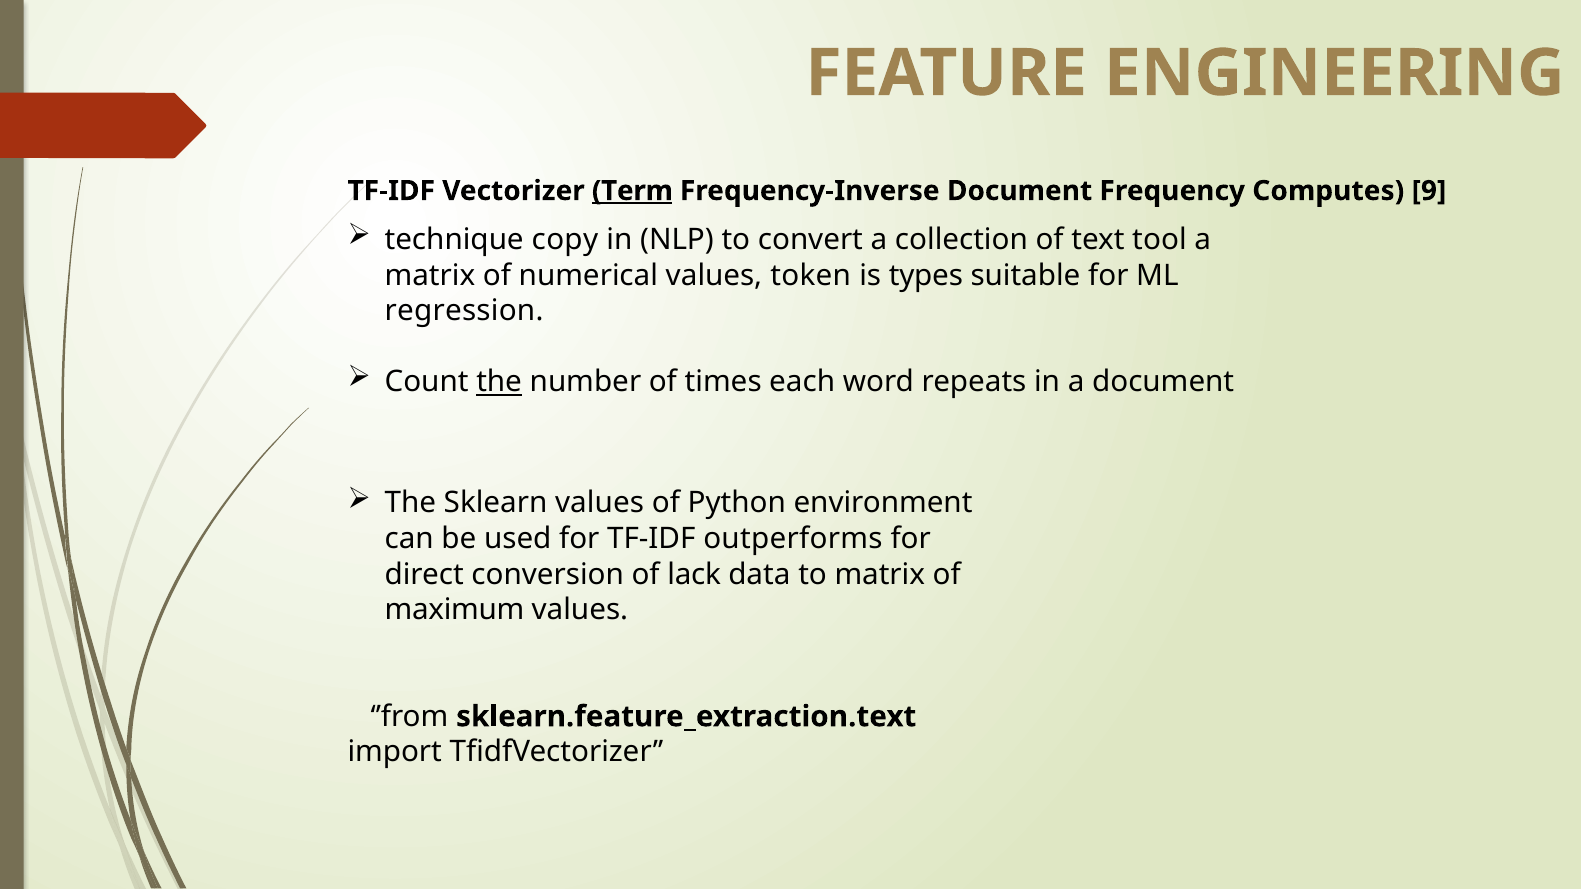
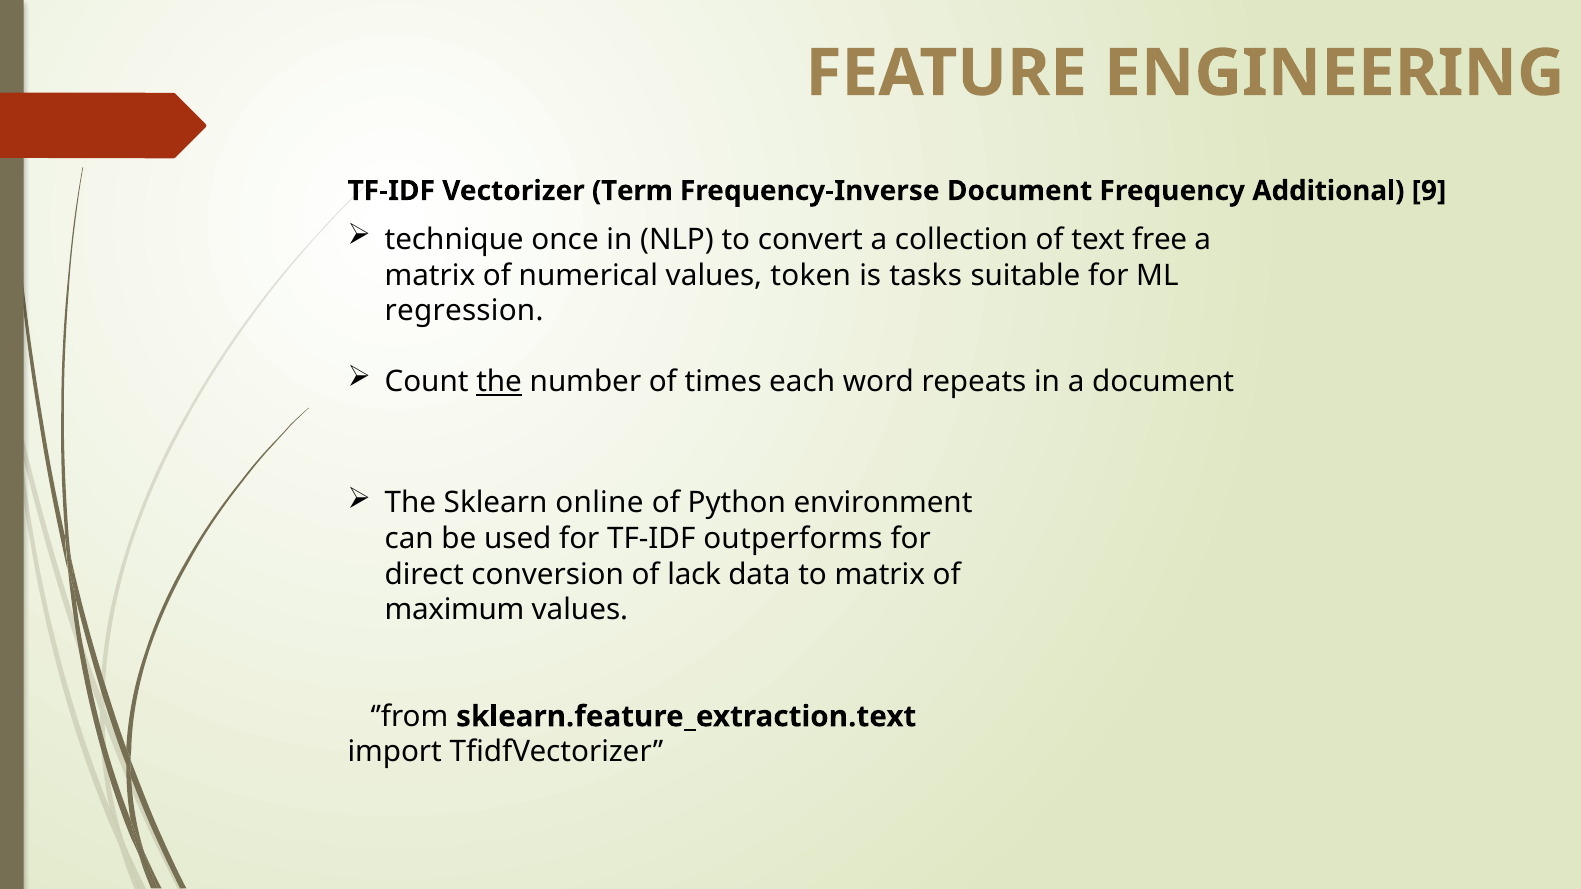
Term underline: present -> none (632, 191)
Computes: Computes -> Additional (1328, 191)
copy: copy -> once (565, 240)
tool: tool -> free (1160, 240)
types: types -> tasks (926, 275)
Sklearn values: values -> online (599, 503)
